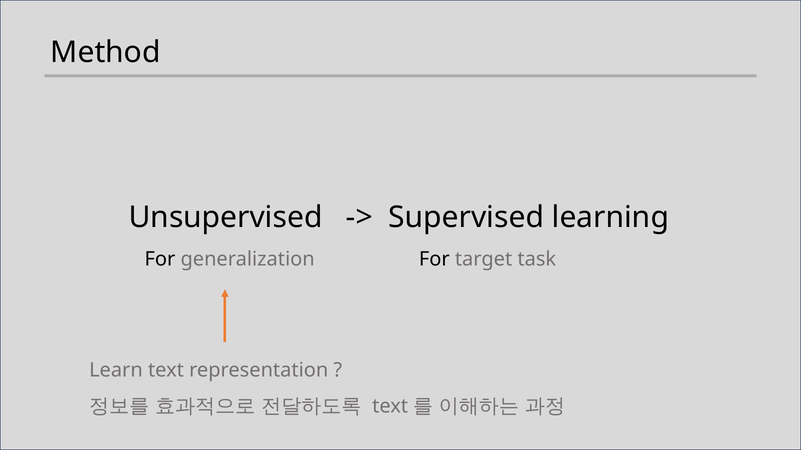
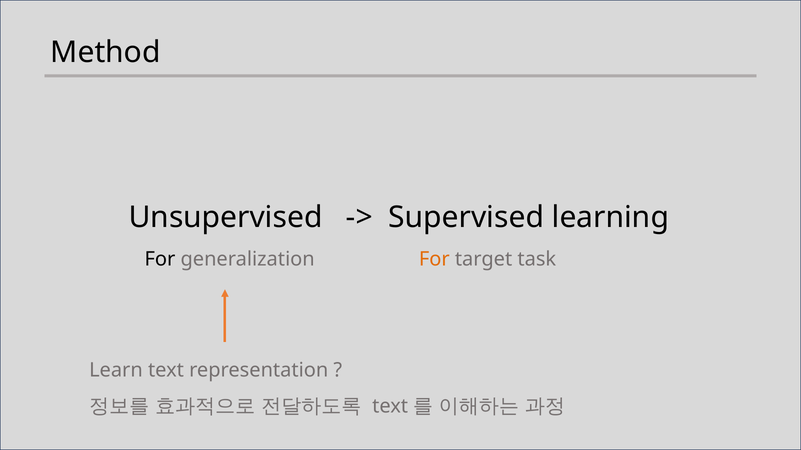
For colour: black -> orange (434, 259)
